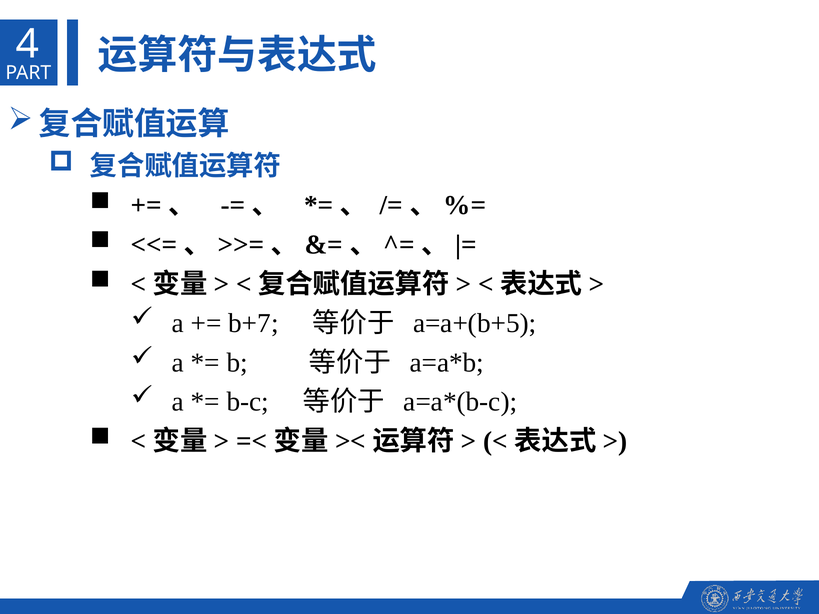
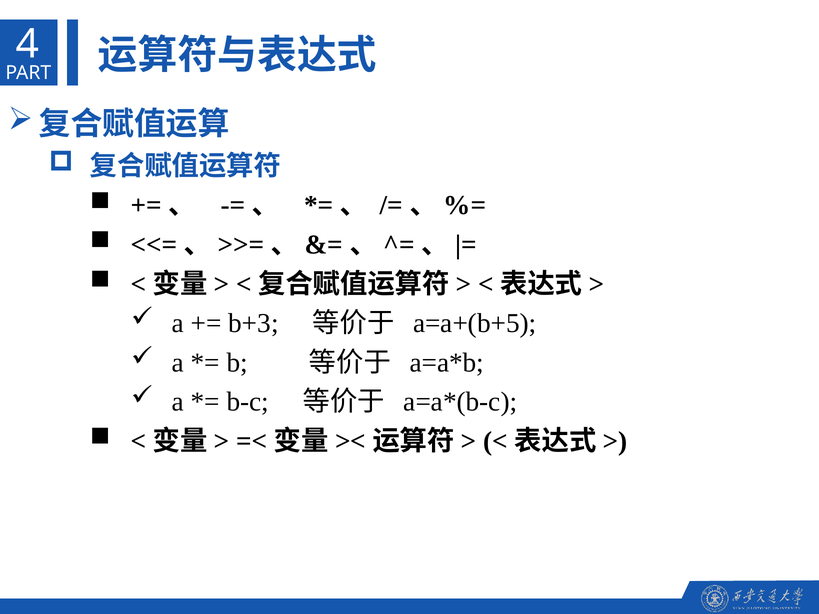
b+7: b+7 -> b+3 (253, 323)
